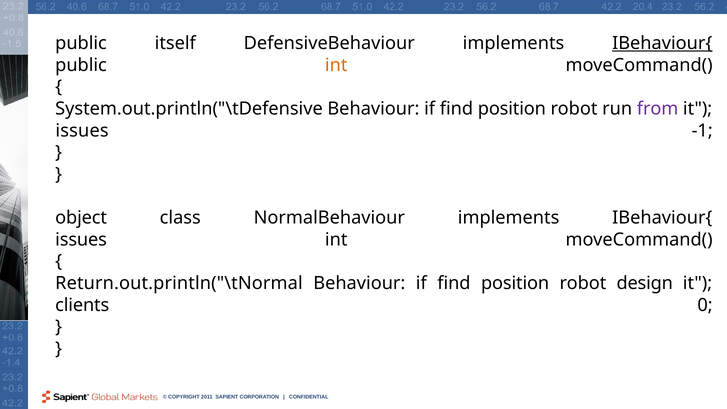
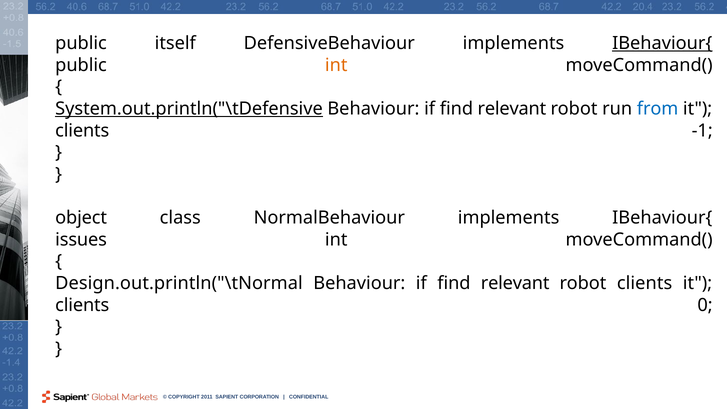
System.out.println("\tDefensive underline: none -> present (189, 109)
position: position -> relevant (512, 109)
from colour: purple -> blue (658, 109)
issues: issues -> clients (82, 131)
Return.out.println("\tNormal: Return.out.println("\tNormal -> Design.out.println("\tNormal (179, 283)
position: position -> relevant (515, 283)
robot design: design -> clients (645, 283)
